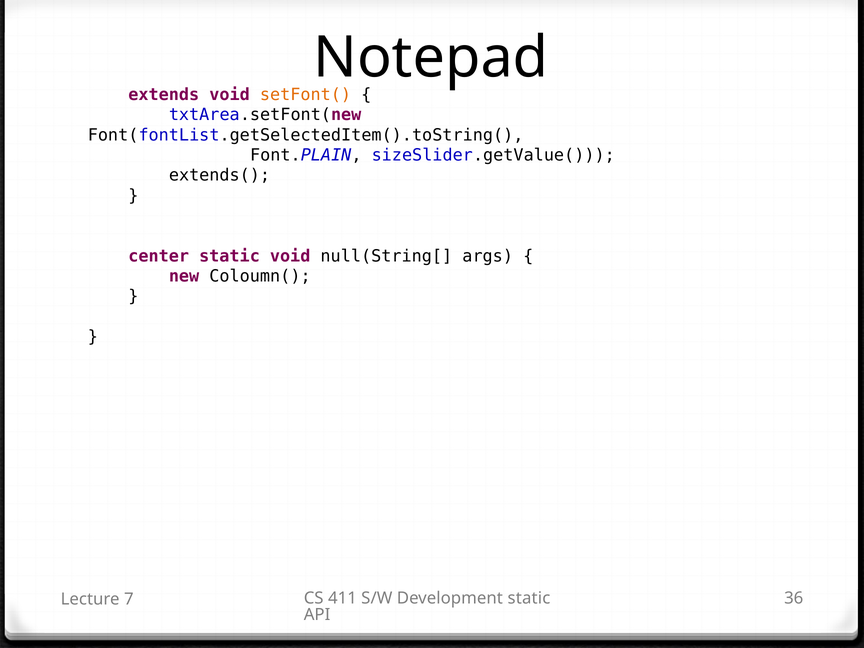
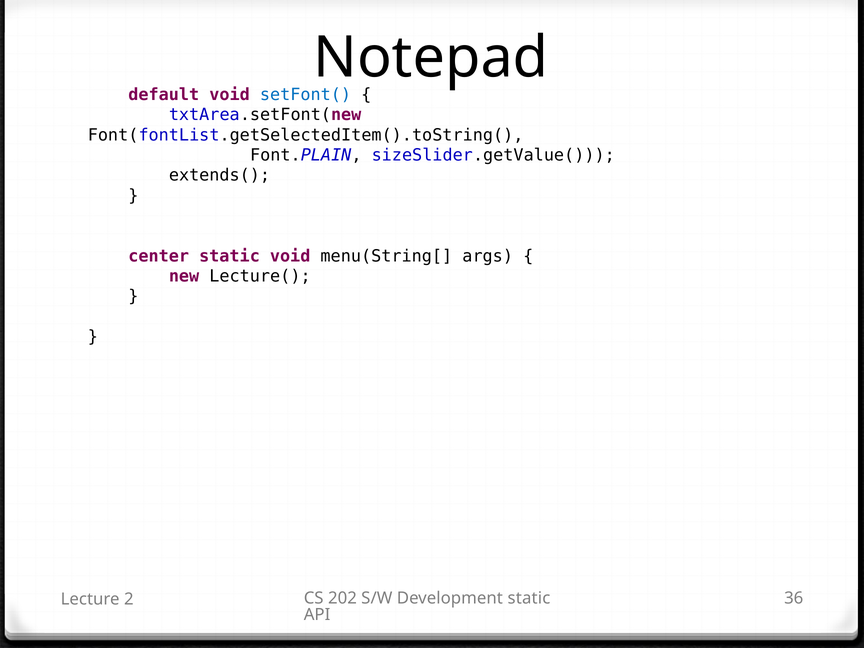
extends: extends -> default (164, 95)
setFont( colour: orange -> blue (305, 95)
null(String[: null(String[ -> menu(String[ (386, 256)
Coloumn(: Coloumn( -> Lecture( (260, 276)
411: 411 -> 202 (342, 598)
7: 7 -> 2 (129, 599)
